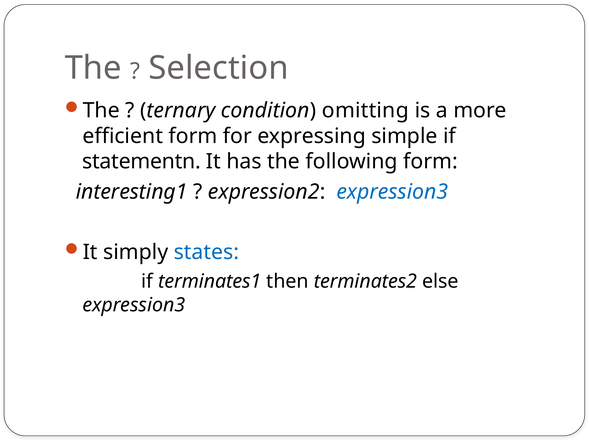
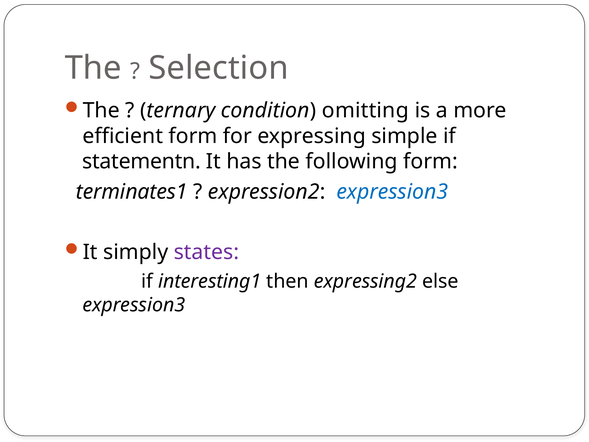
interesting1: interesting1 -> terminates1 (132, 192)
states colour: blue -> purple (206, 252)
terminates1: terminates1 -> interesting1 (210, 281)
terminates2: terminates2 -> expressing2 (365, 281)
